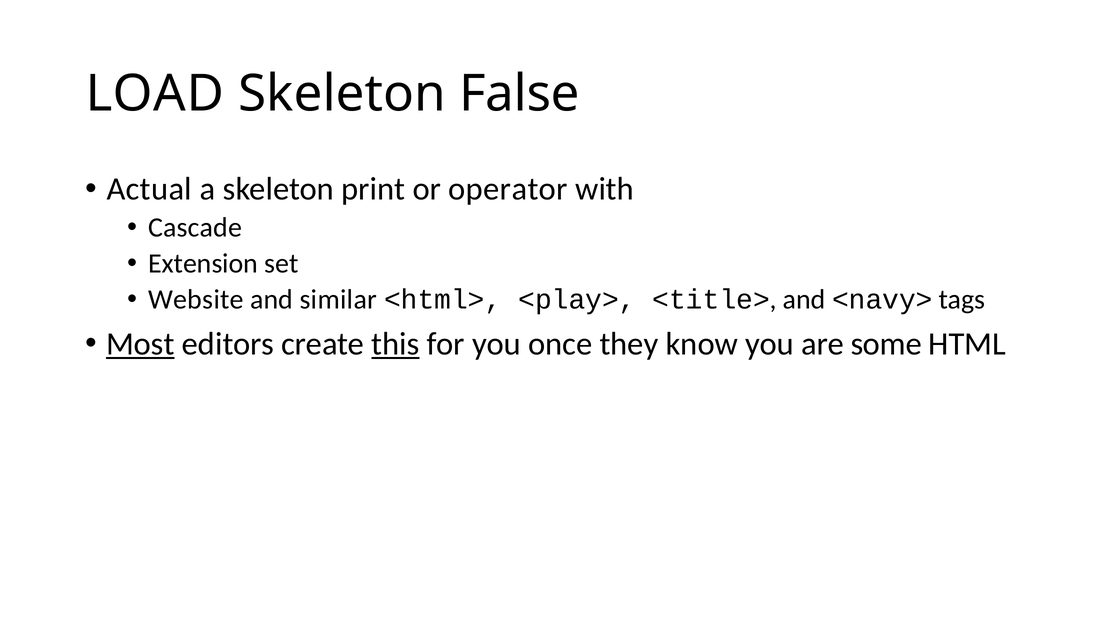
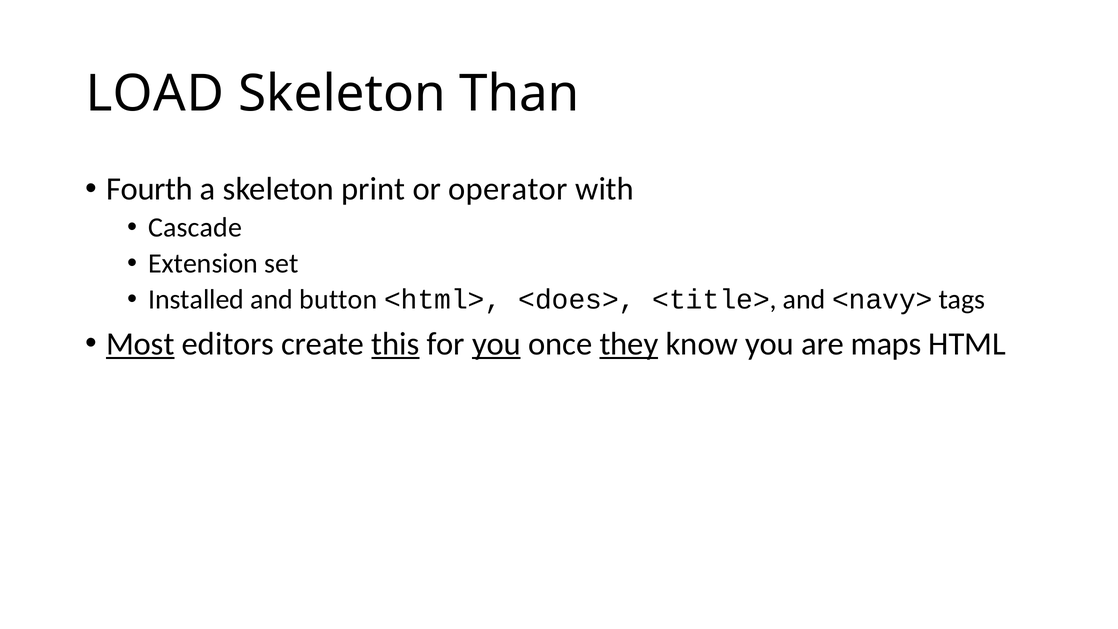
False: False -> Than (519, 94)
Actual: Actual -> Fourth (150, 189)
Website: Website -> Installed (196, 299)
similar: similar -> button (338, 299)
<play>: <play> -> <does> (577, 299)
you underline: none -> present (496, 344)
they underline: none -> present (629, 344)
some: some -> maps (886, 344)
